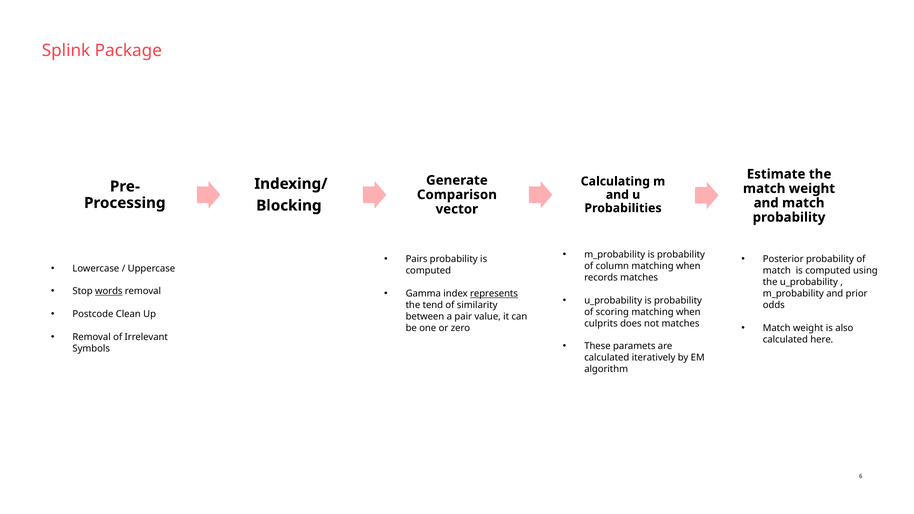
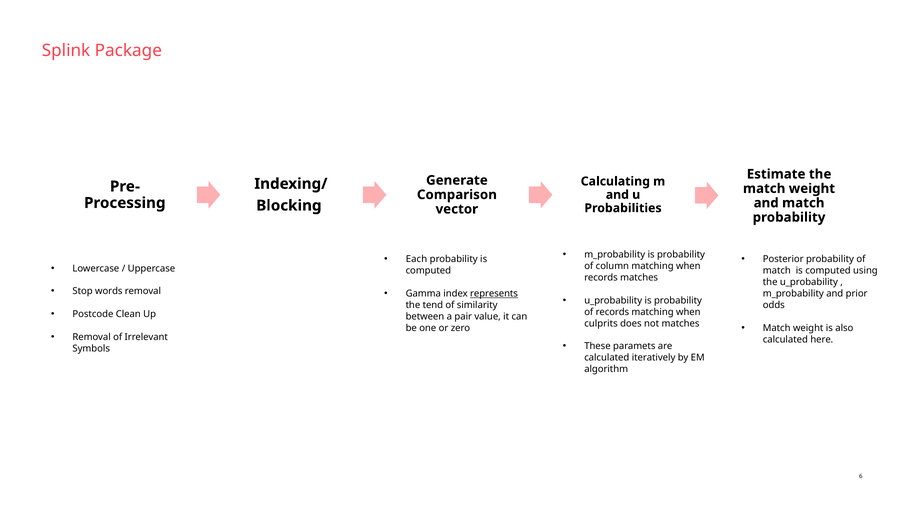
Pairs: Pairs -> Each (416, 259)
words underline: present -> none (109, 291)
of scoring: scoring -> records (612, 312)
